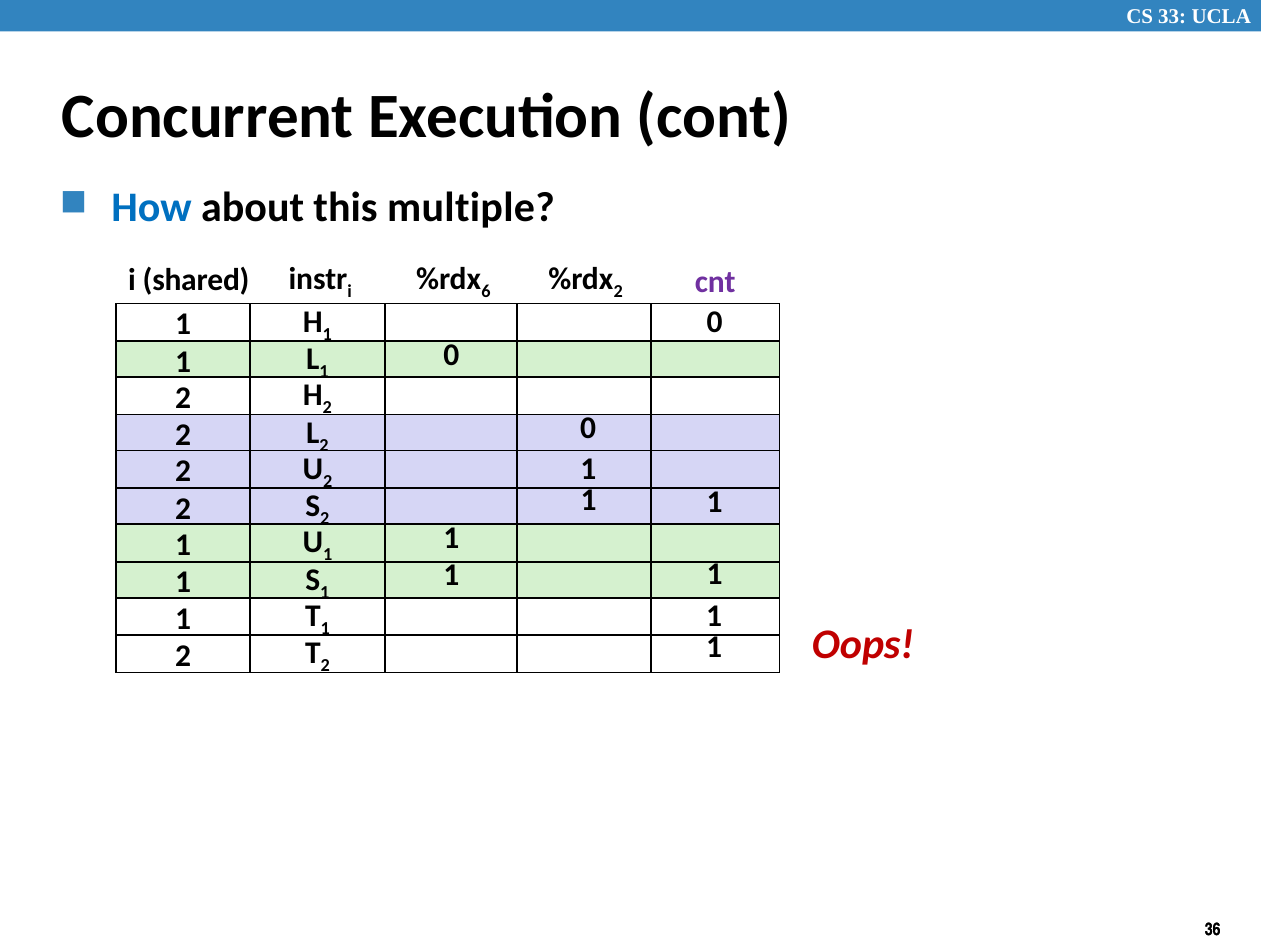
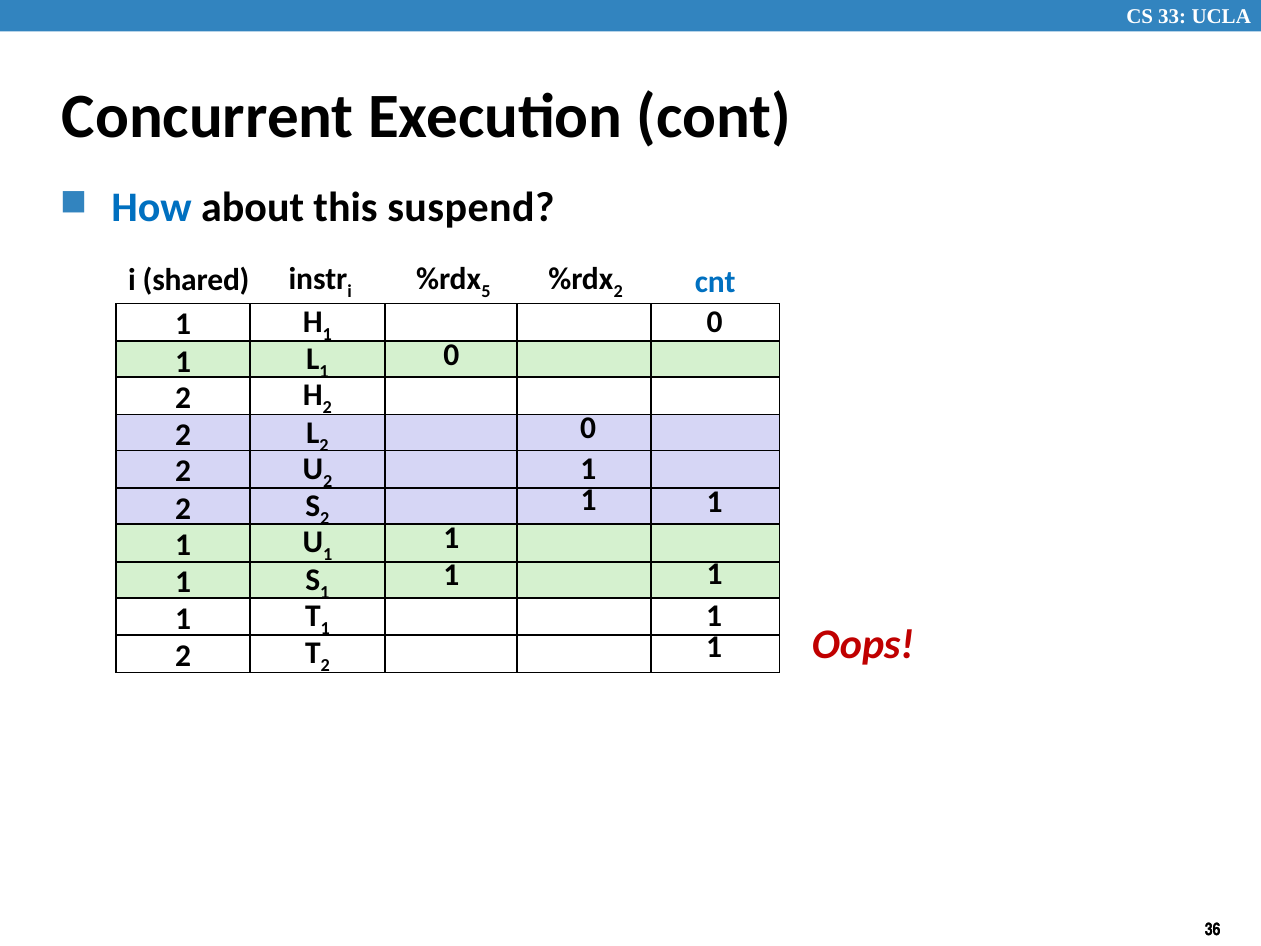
multiple: multiple -> suspend (471, 208)
6: 6 -> 5 (486, 292)
cnt colour: purple -> blue (715, 282)
